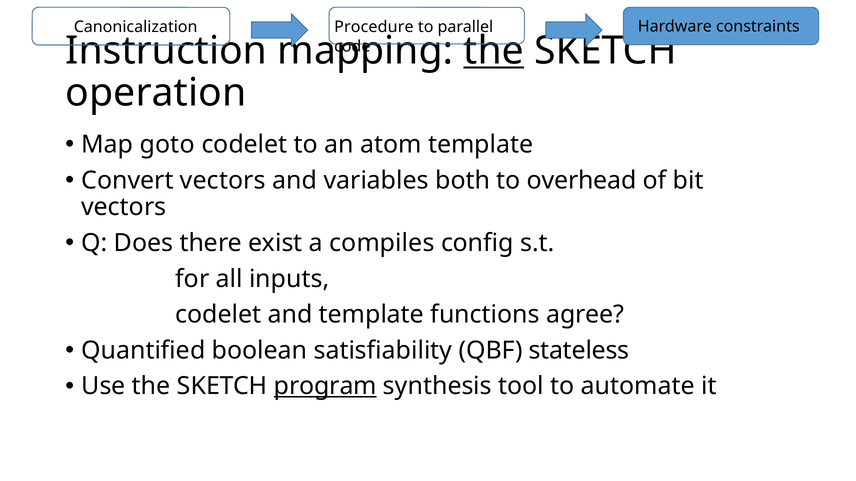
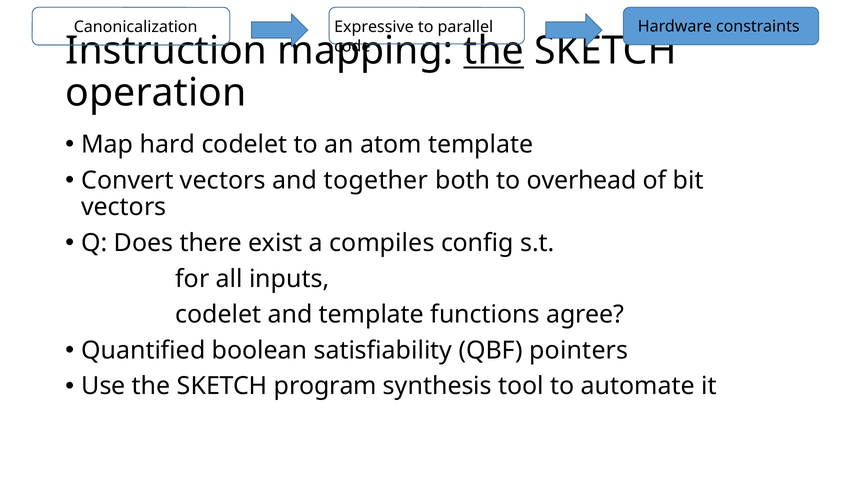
Procedure: Procedure -> Expressive (374, 27)
goto: goto -> hard (167, 145)
variables: variables -> together (376, 181)
stateless: stateless -> pointers (579, 351)
program underline: present -> none (325, 387)
